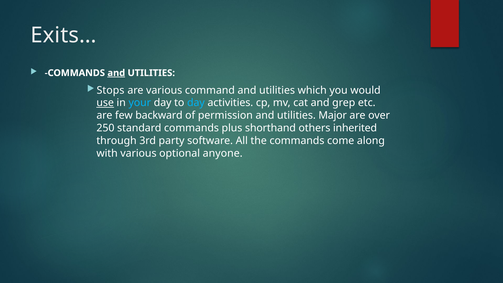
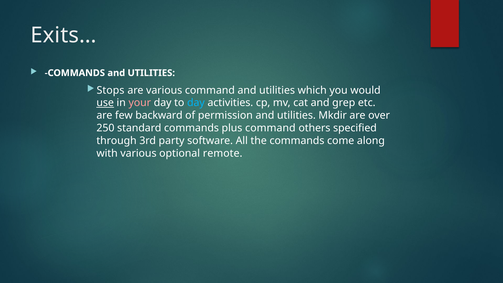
and underline: present -> none (116, 73)
your colour: light blue -> pink (140, 103)
Major: Major -> Mkdir (333, 115)
plus shorthand: shorthand -> command (270, 128)
inherited: inherited -> specified (355, 128)
anyone: anyone -> remote (223, 153)
